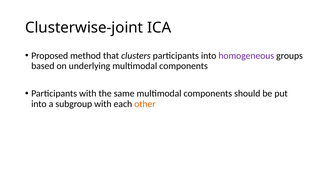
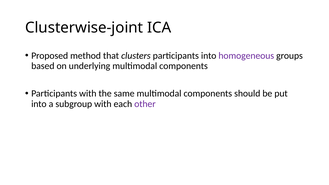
other colour: orange -> purple (145, 104)
